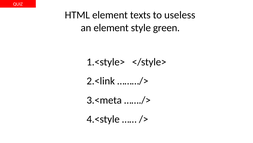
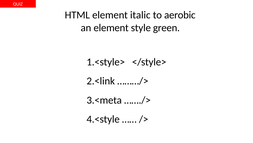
texts: texts -> italic (140, 15)
useless: useless -> aerobic (180, 15)
